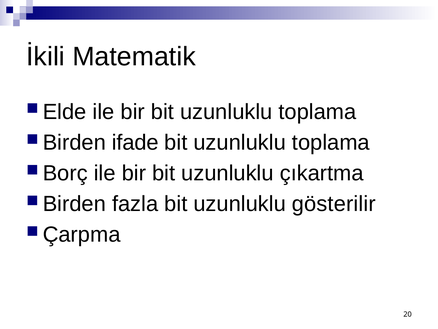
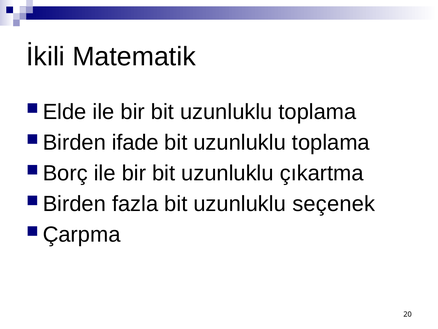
gösterilir: gösterilir -> seçenek (334, 204)
